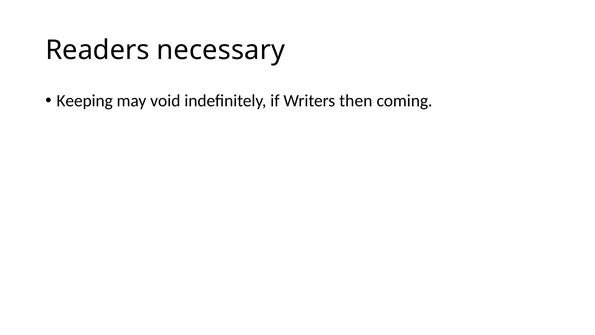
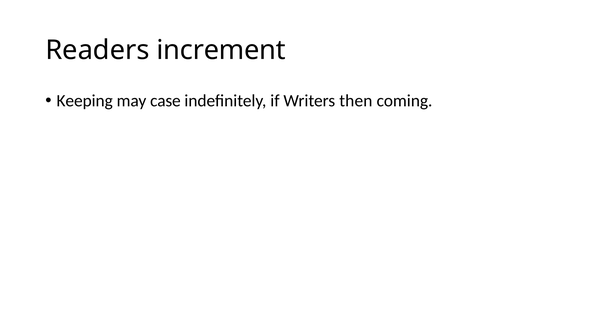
necessary: necessary -> increment (221, 50)
void: void -> case (165, 101)
